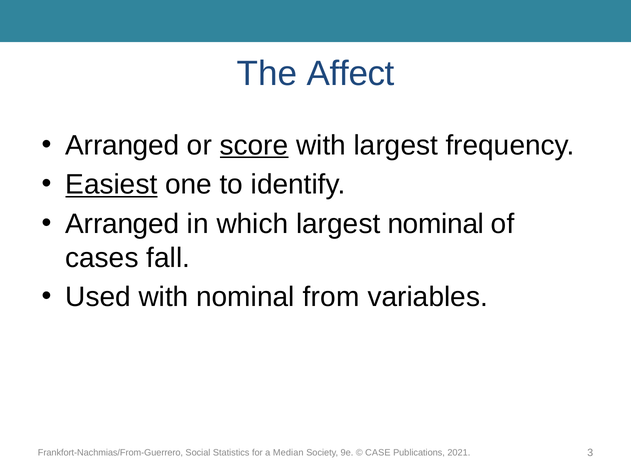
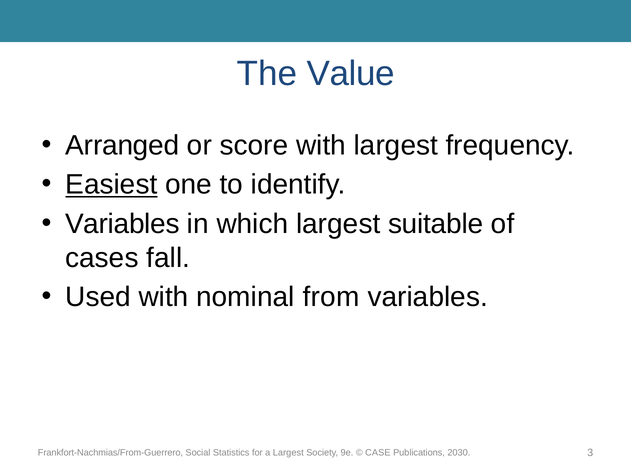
Affect: Affect -> Value (351, 73)
score underline: present -> none (254, 145)
Arranged: Arranged -> Variables (122, 224)
largest nominal: nominal -> suitable (436, 224)
a Median: Median -> Largest (288, 452)
2021: 2021 -> 2030 (459, 452)
